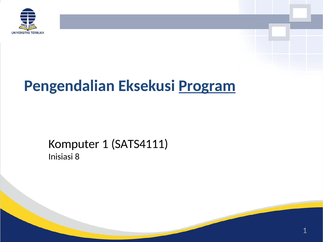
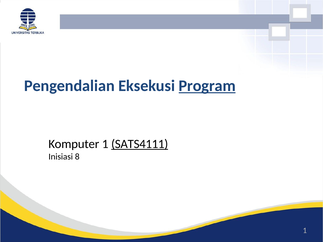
SATS4111 underline: none -> present (140, 144)
